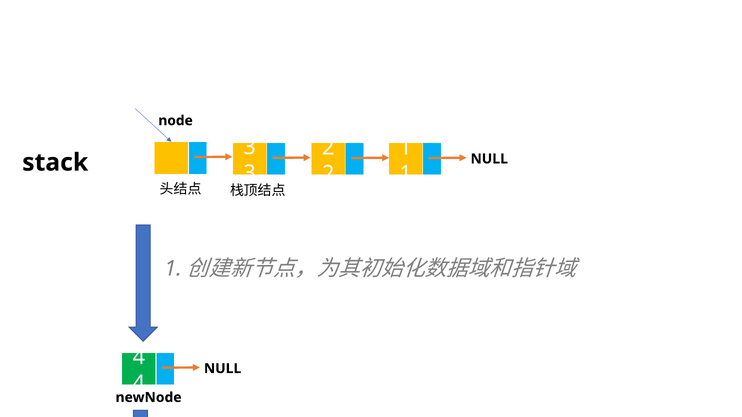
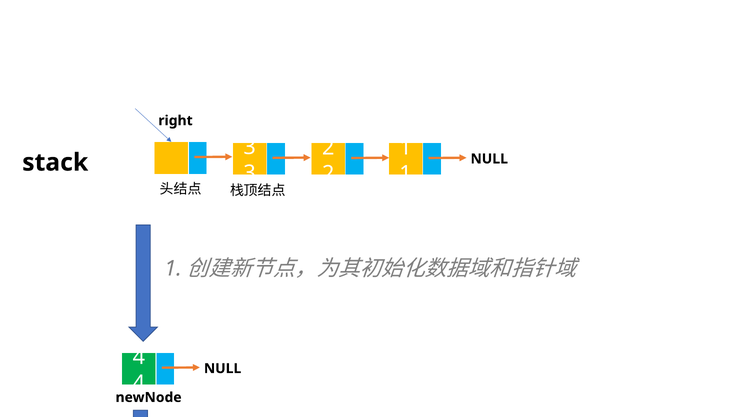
node: node -> right (176, 121)
